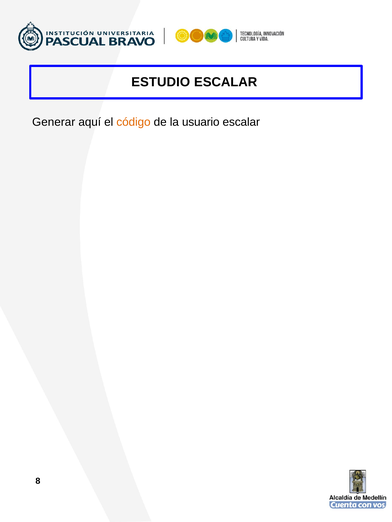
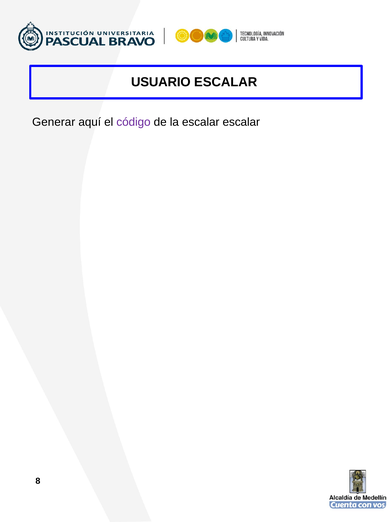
ESTUDIO: ESTUDIO -> USUARIO (161, 82)
código colour: orange -> purple (133, 122)
la usuario: usuario -> escalar (201, 122)
